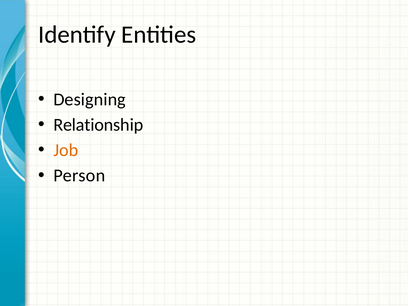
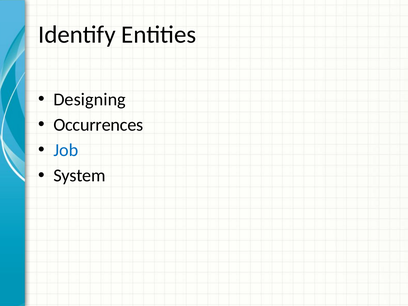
Relationship: Relationship -> Occurrences (98, 125)
Job colour: orange -> blue (66, 150)
Person: Person -> System (79, 176)
